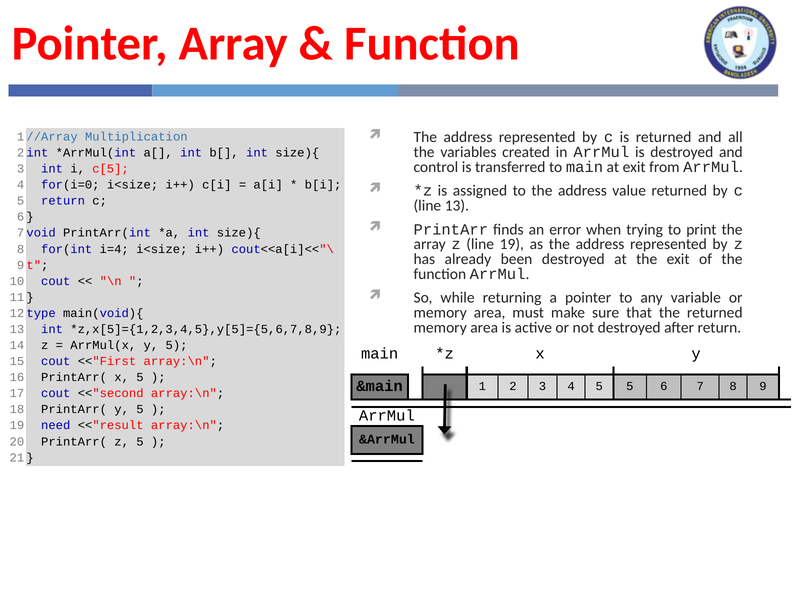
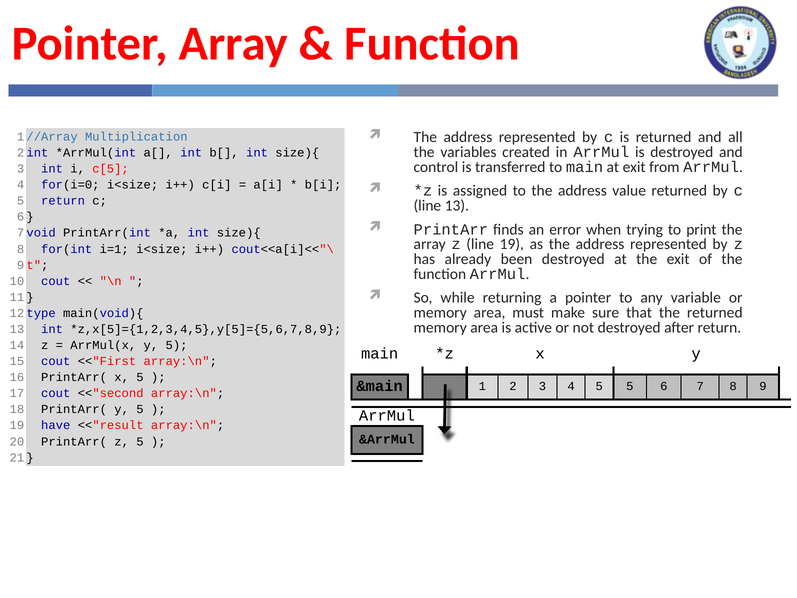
i=4: i=4 -> i=1 (114, 249)
need: need -> have (56, 425)
